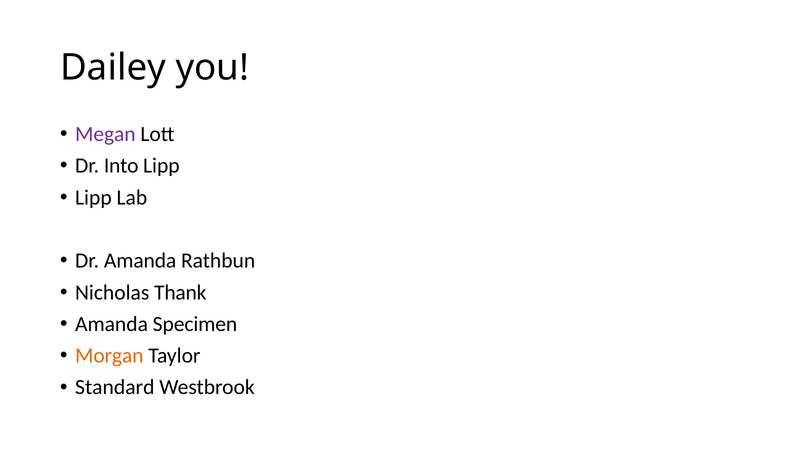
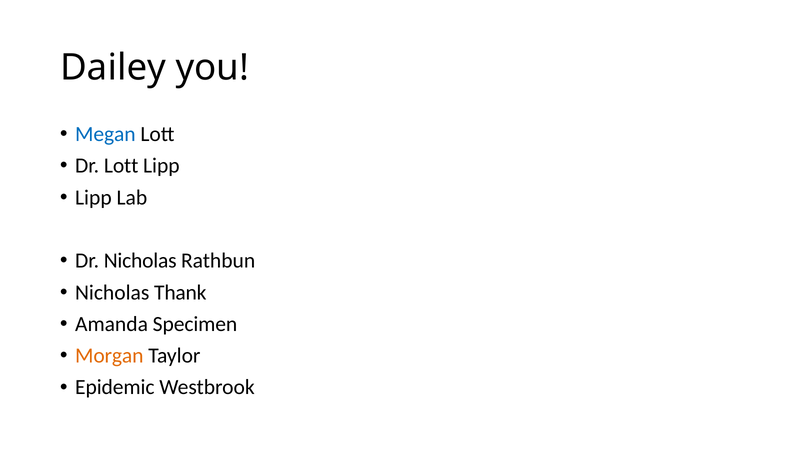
Megan colour: purple -> blue (105, 134)
Dr Into: Into -> Lott (121, 166)
Dr Amanda: Amanda -> Nicholas (140, 260)
Standard: Standard -> Epidemic (115, 387)
